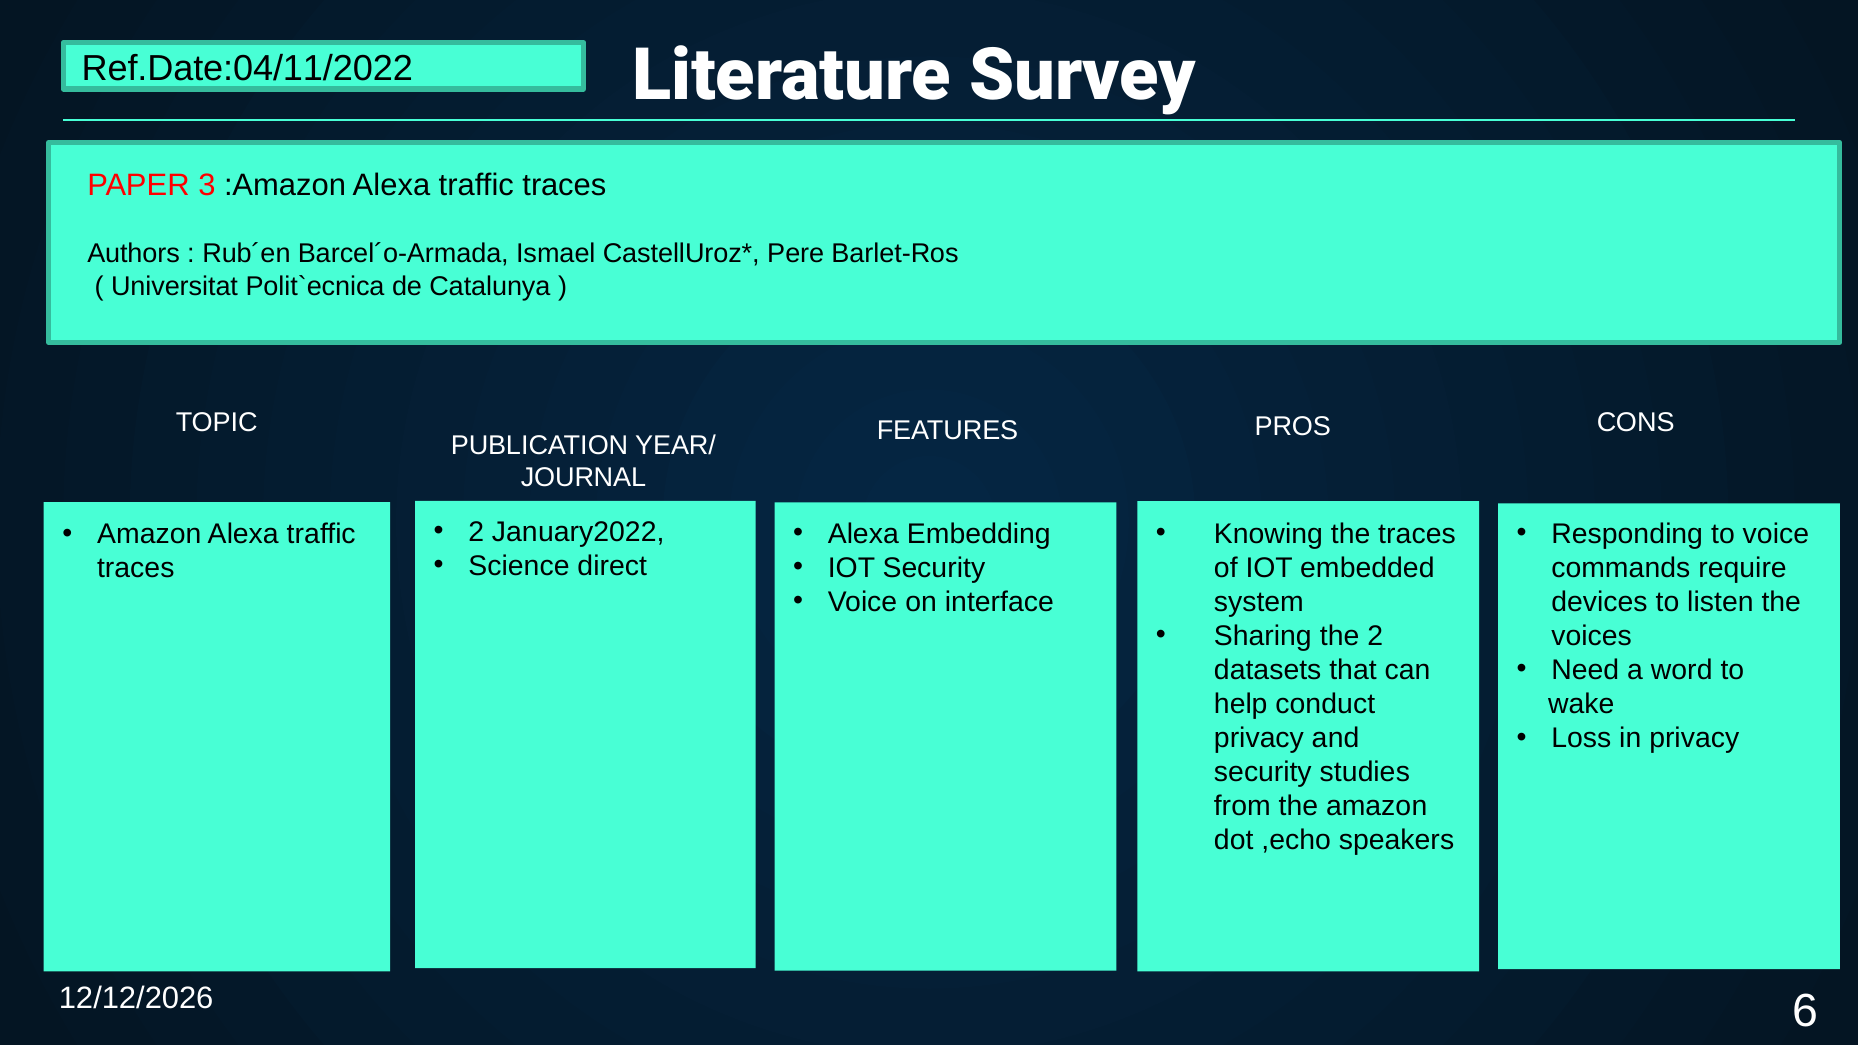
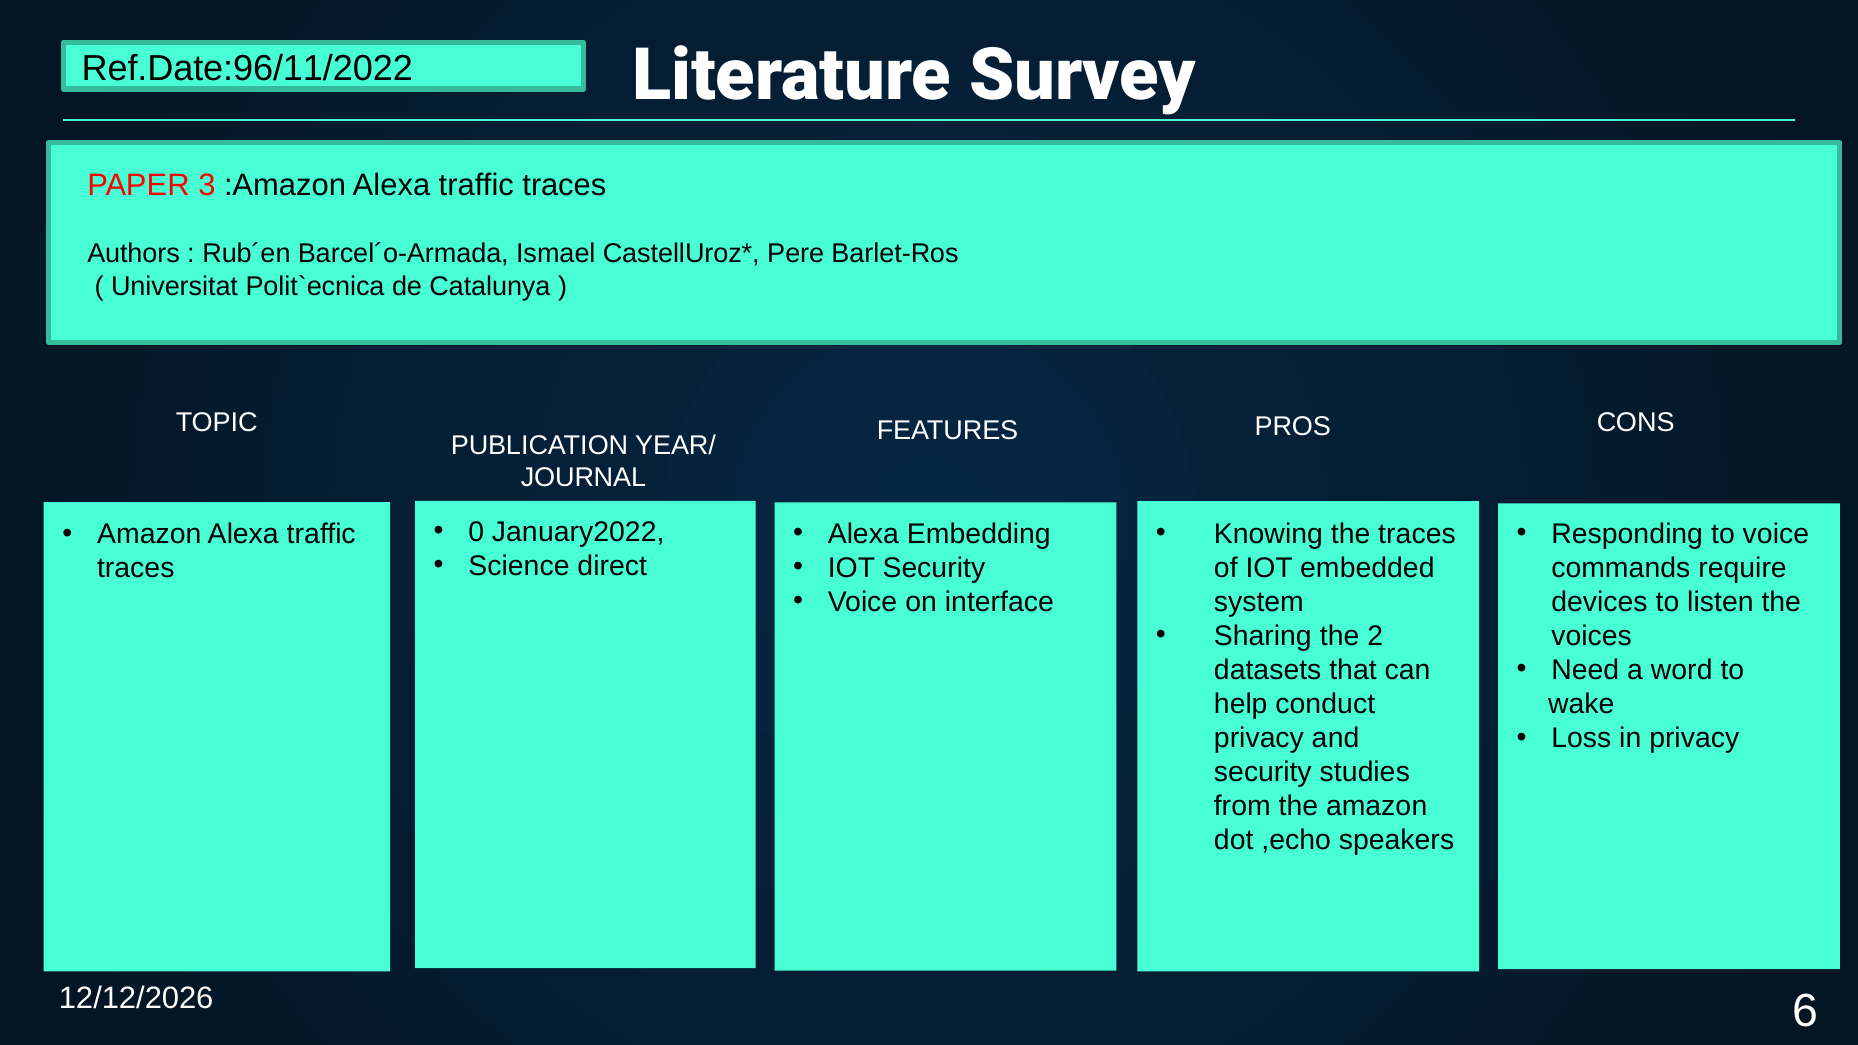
Ref.Date:04/11/2022: Ref.Date:04/11/2022 -> Ref.Date:96/11/2022 (247, 68)
2: 2 -> 0 (476, 532)
